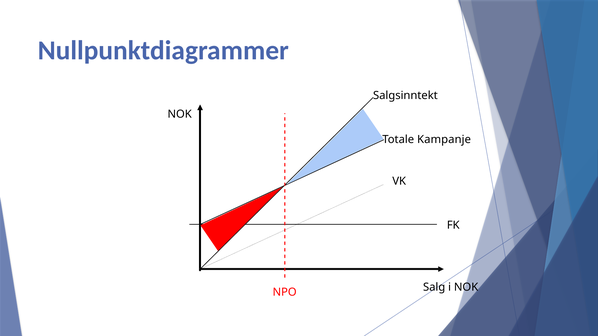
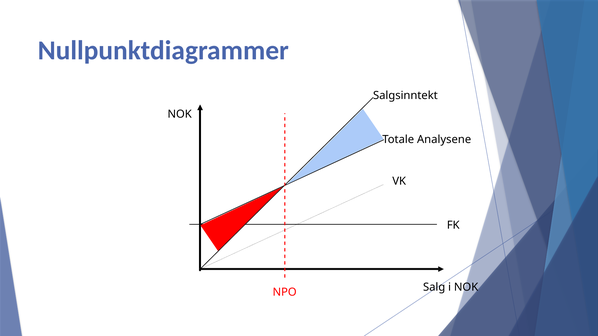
Kampanje: Kampanje -> Analysene (444, 140)
